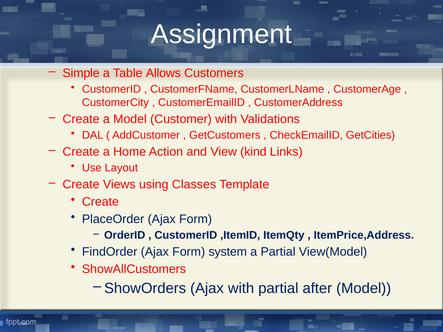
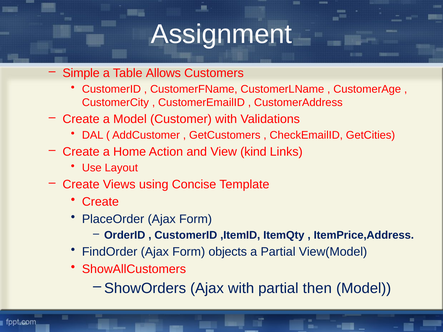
Classes: Classes -> Concise (194, 185)
system: system -> objects (228, 252)
after: after -> then (317, 289)
